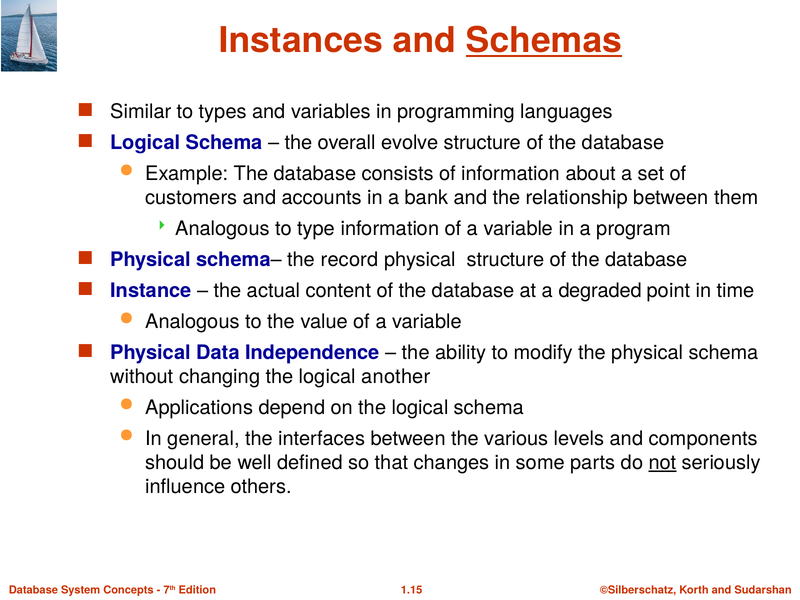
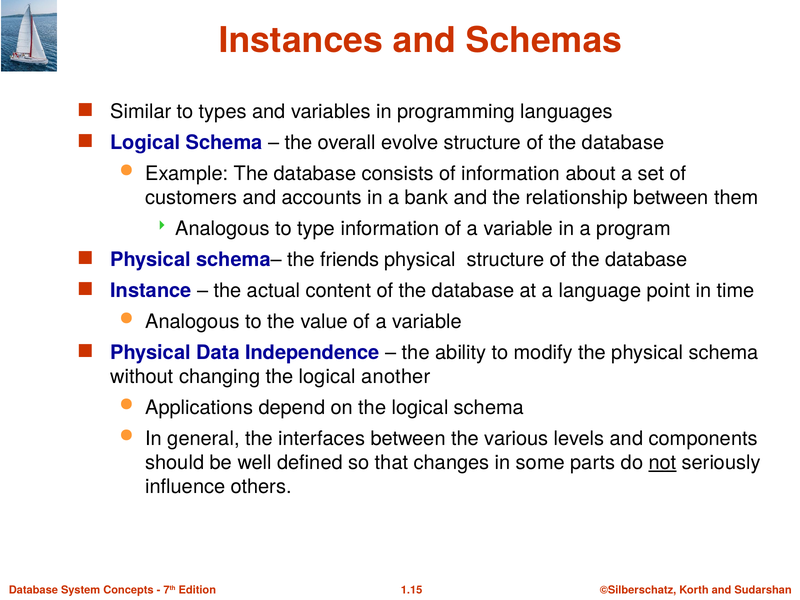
Schemas underline: present -> none (544, 41)
record: record -> friends (350, 260)
degraded: degraded -> language (600, 291)
